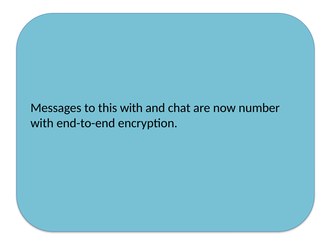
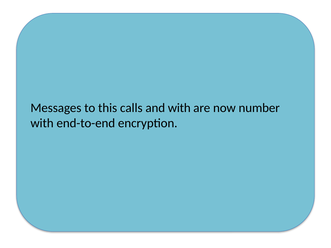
this with: with -> calls (131, 108)
and chat: chat -> with (179, 108)
